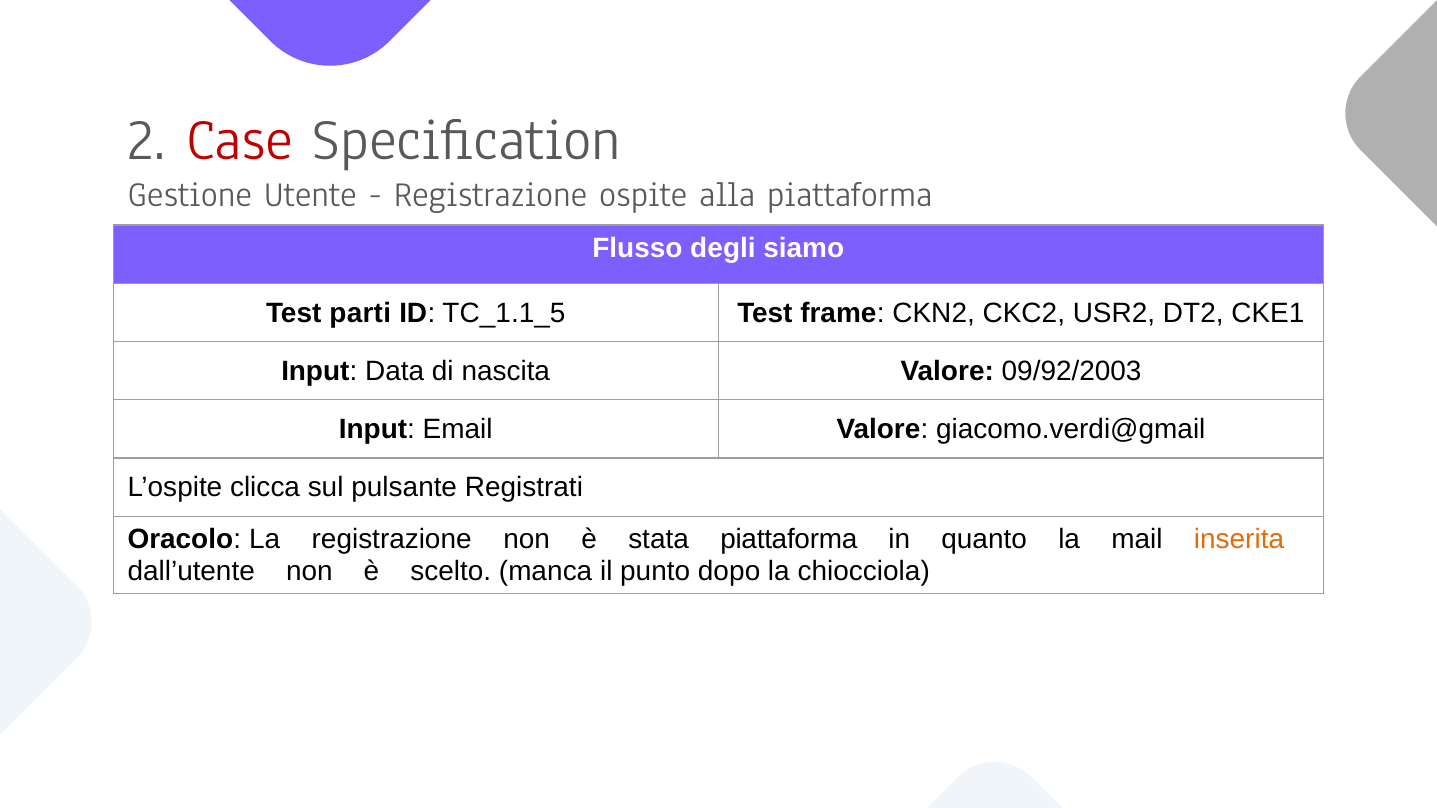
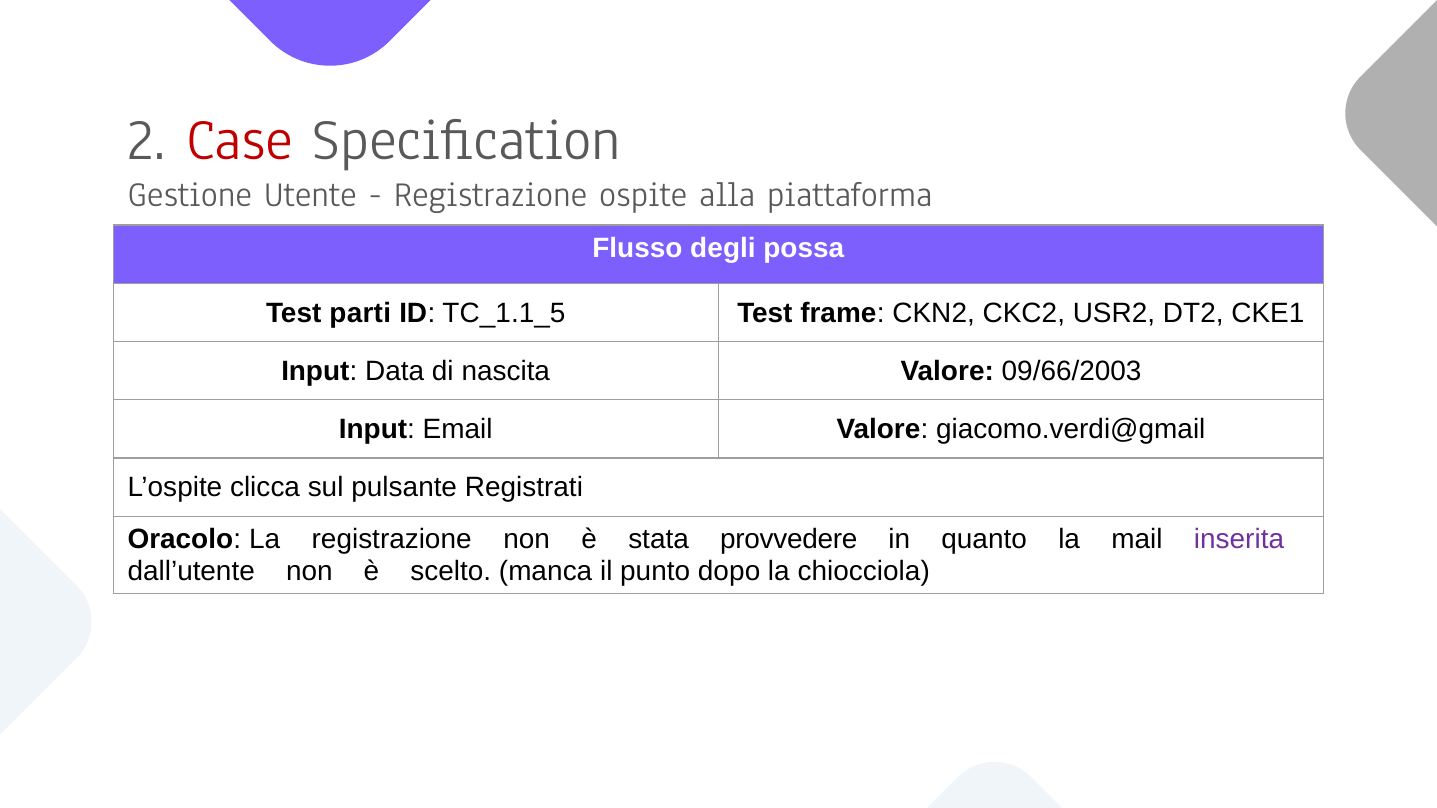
siamo: siamo -> possa (804, 249)
09/92/2003: 09/92/2003 -> 09/66/2003 (1072, 371)
stata piattaforma: piattaforma -> provvedere (789, 540)
inserita colour: orange -> purple (1239, 540)
